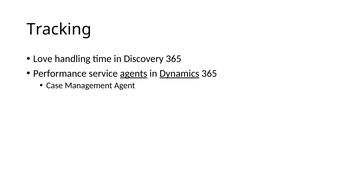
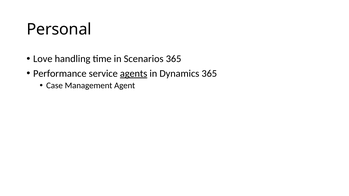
Tracking: Tracking -> Personal (59, 29)
Discovery: Discovery -> Scenarios (144, 59)
Dynamics underline: present -> none (179, 74)
